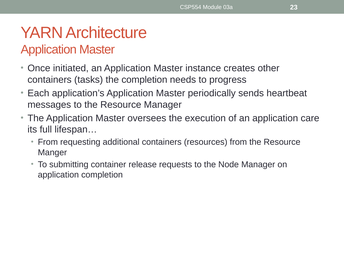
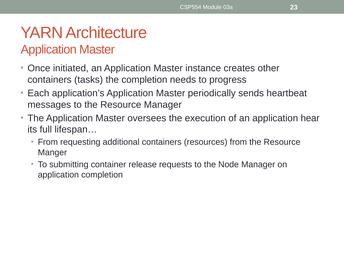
care: care -> hear (310, 118)
